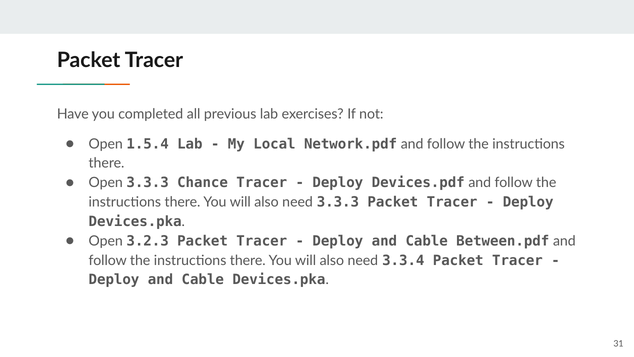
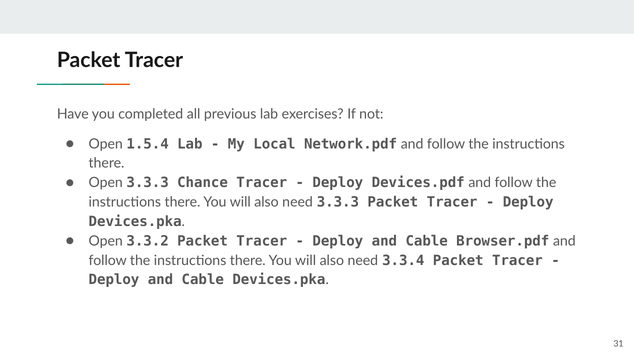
3.2.3: 3.2.3 -> 3.3.2 (148, 241)
Between.pdf: Between.pdf -> Browser.pdf (503, 241)
